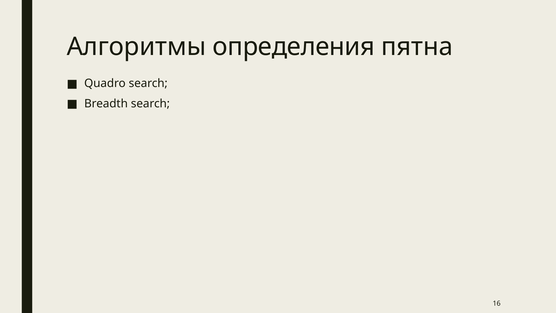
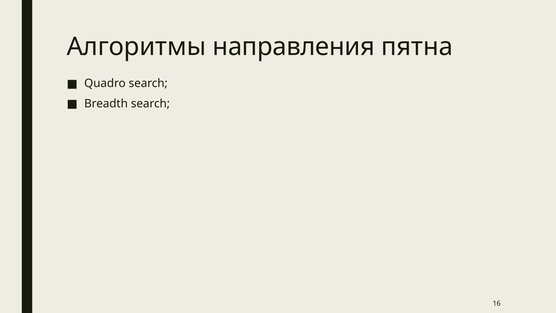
определения: определения -> направления (294, 47)
